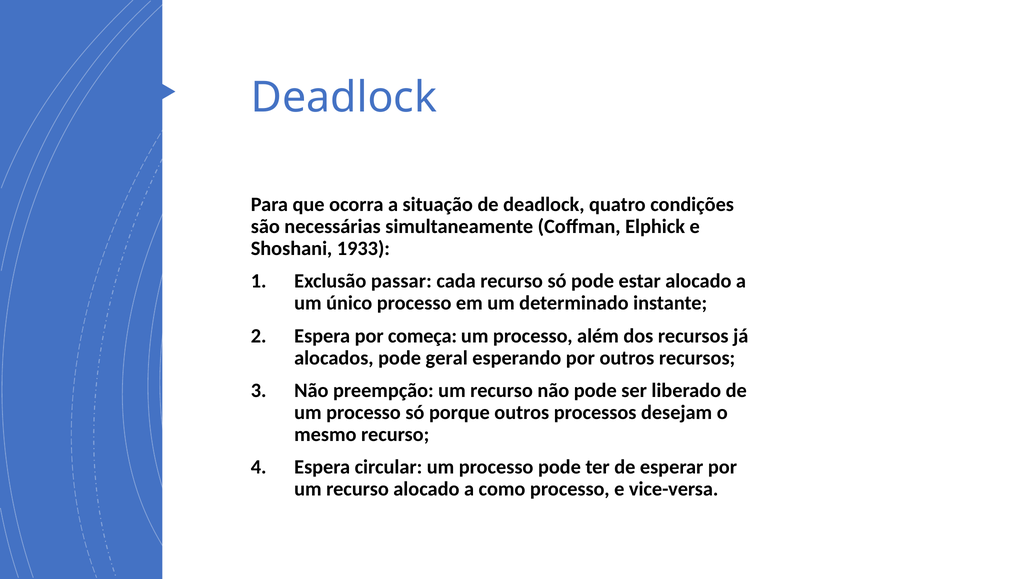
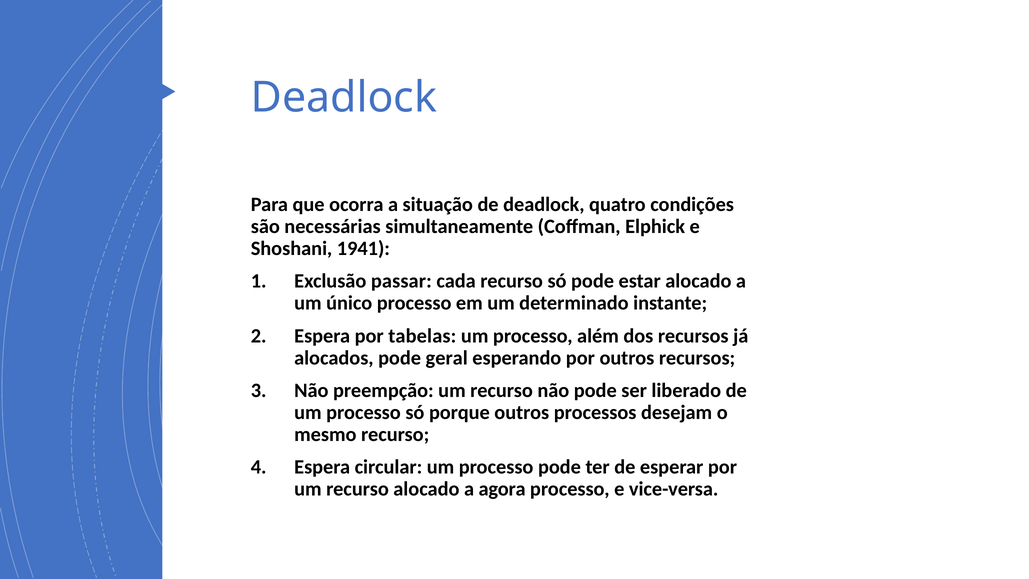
1933: 1933 -> 1941 (363, 248)
começa: começa -> tabelas (422, 336)
como: como -> agora (502, 489)
